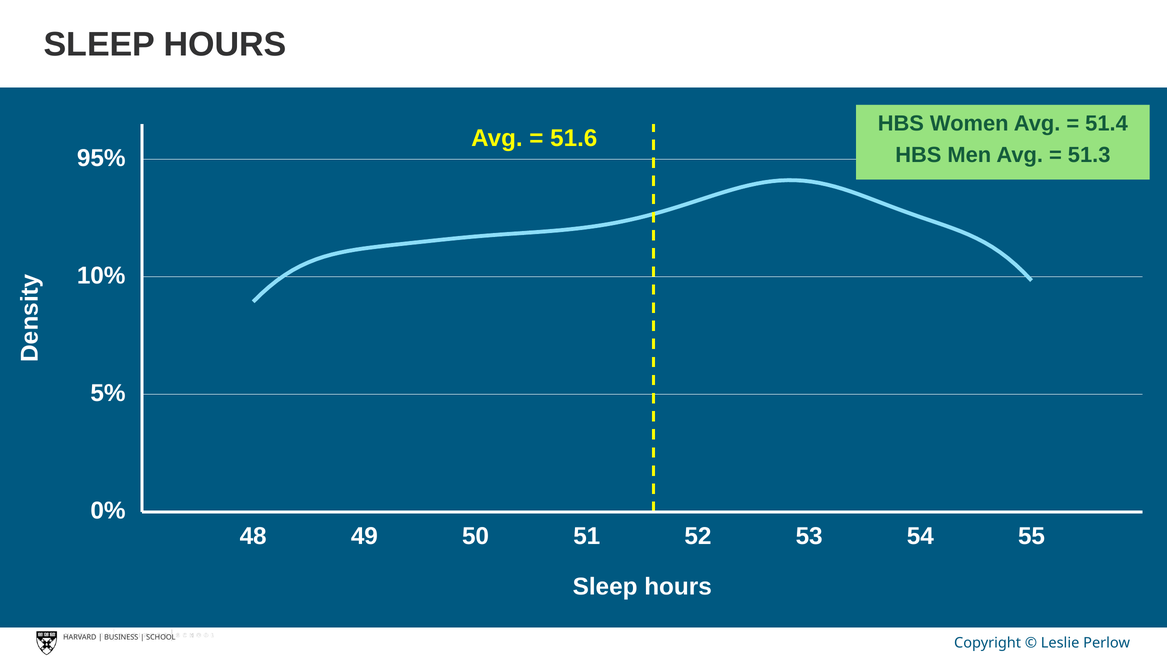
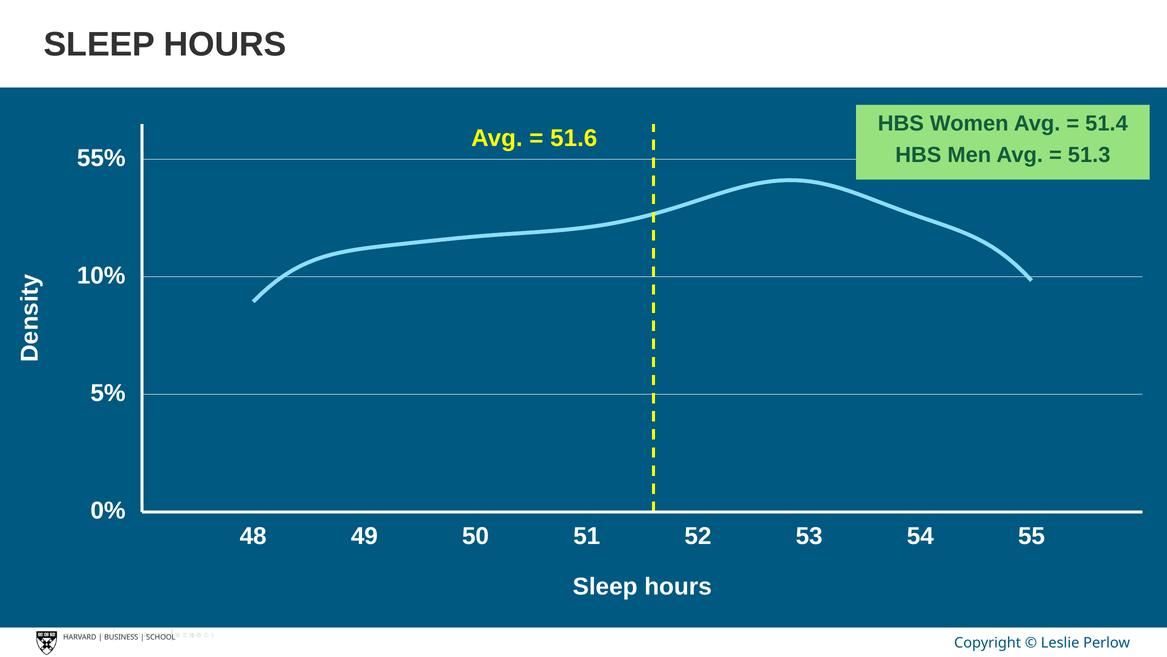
95%: 95% -> 55% (101, 158)
